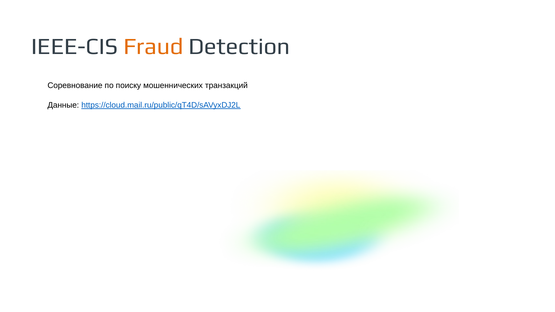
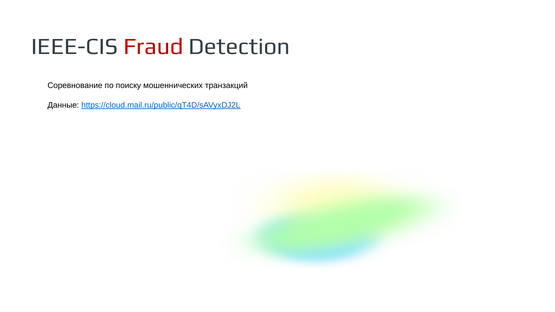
Fraud colour: orange -> red (153, 47)
